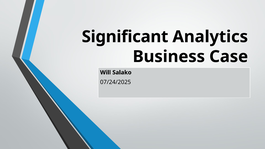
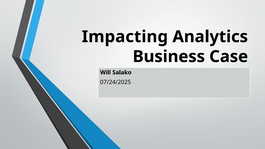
Significant: Significant -> Impacting (125, 37)
